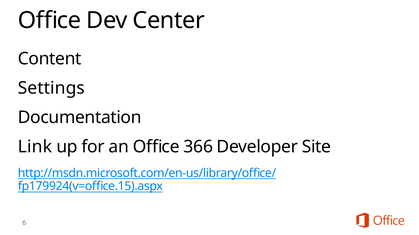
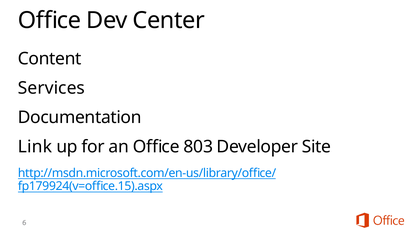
Settings: Settings -> Services (51, 88)
366: 366 -> 803 (198, 147)
